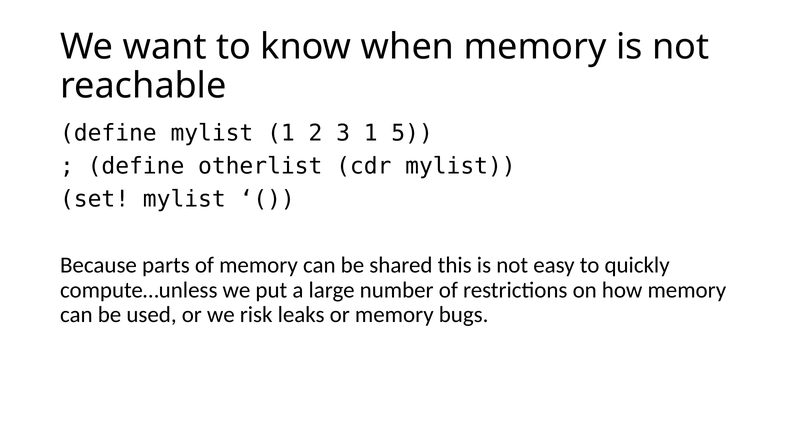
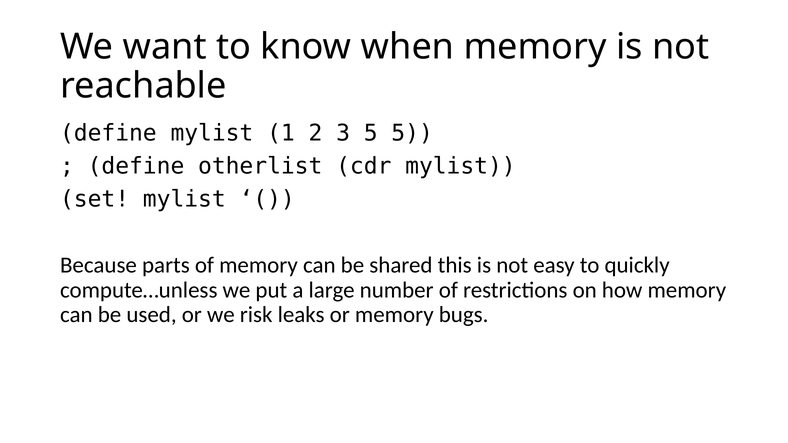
3 1: 1 -> 5 (371, 133)
